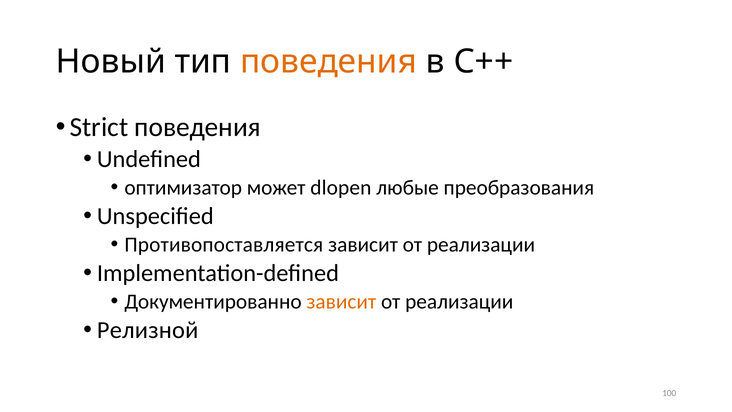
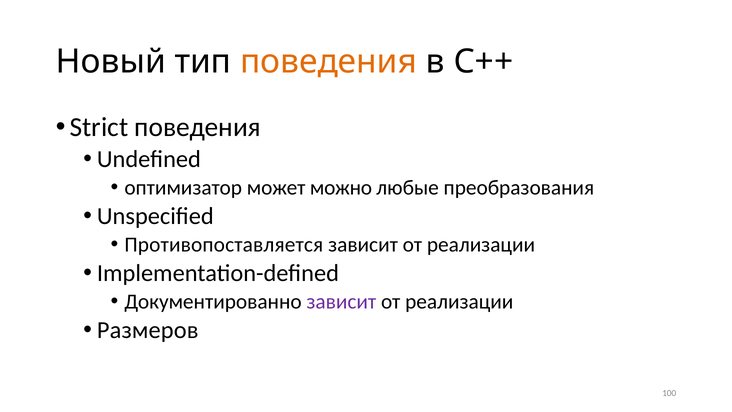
dlopen: dlopen -> можно (341, 187)
зависит colour: orange -> purple (341, 301)
Релизной: Релизной -> Размеров (148, 330)
